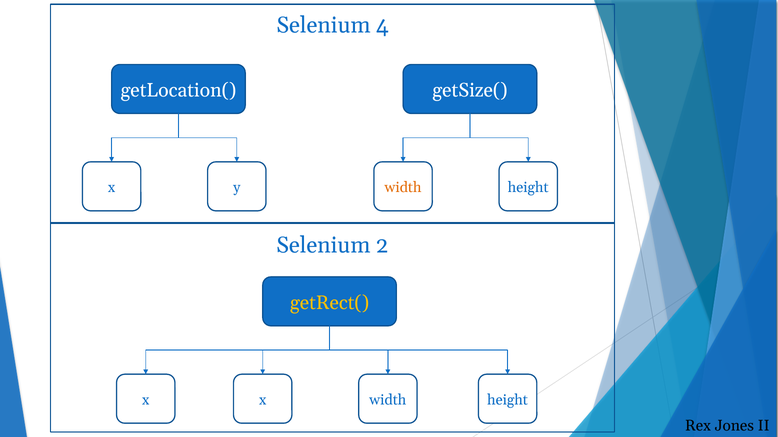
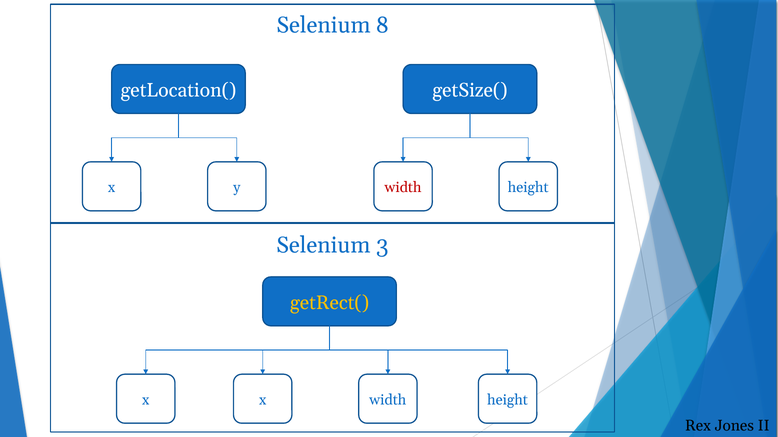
4: 4 -> 8 (382, 25)
width colour: orange -> red (403, 188)
2: 2 -> 3 (382, 246)
